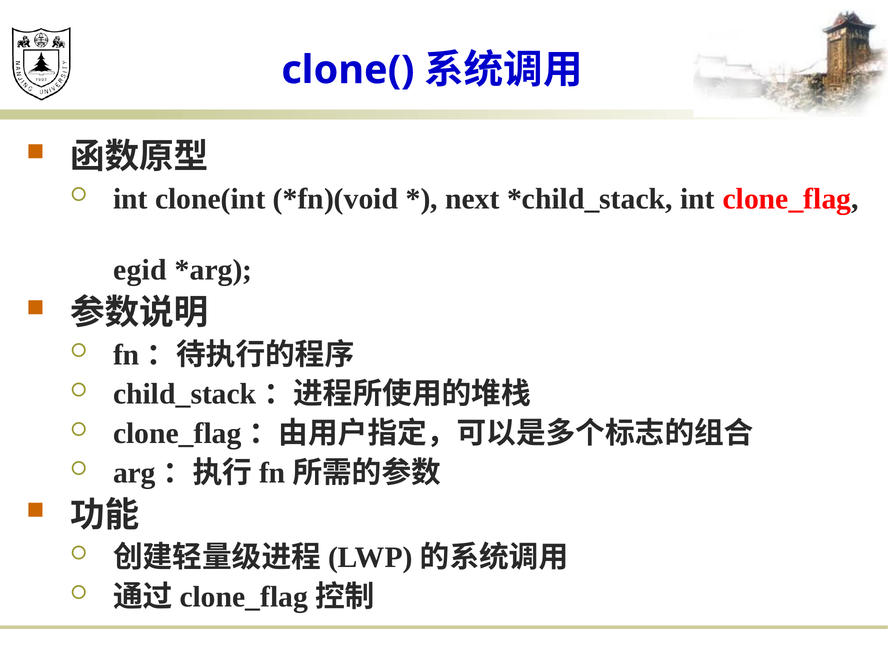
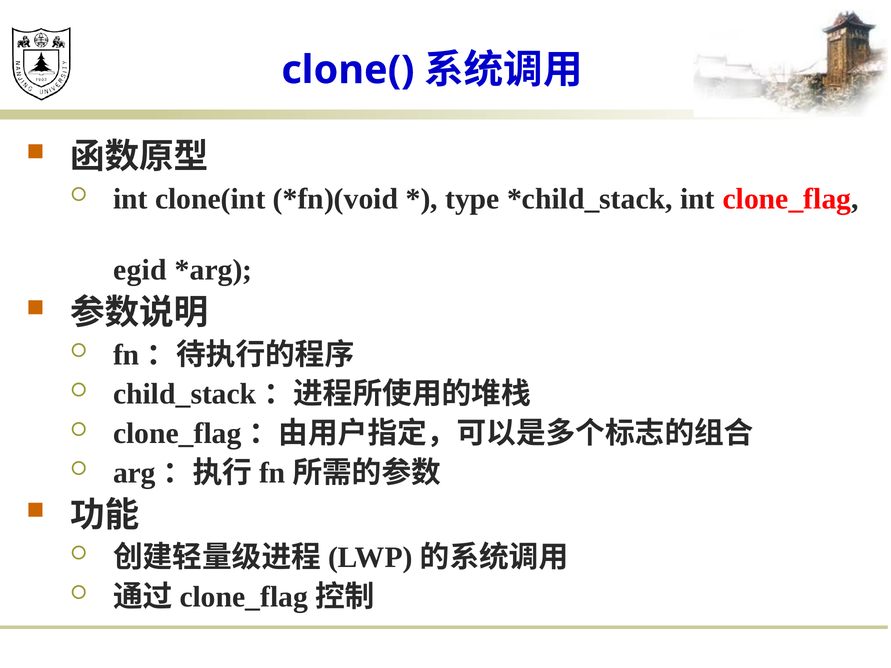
next: next -> type (472, 199)
